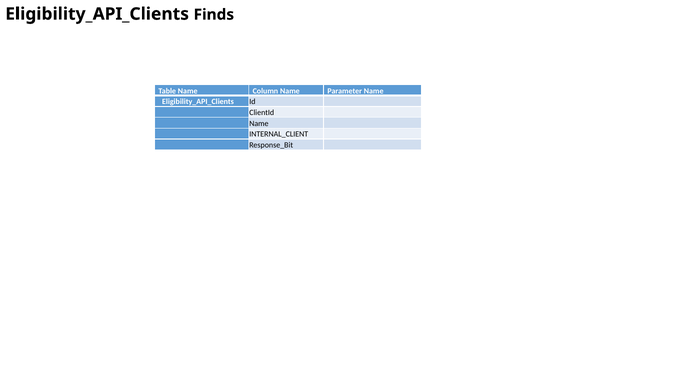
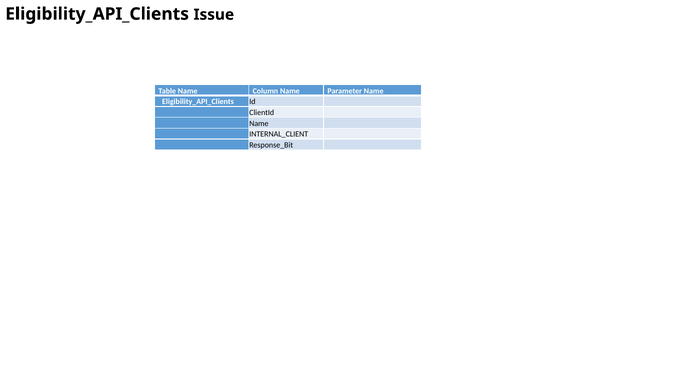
Finds: Finds -> Issue (214, 15)
